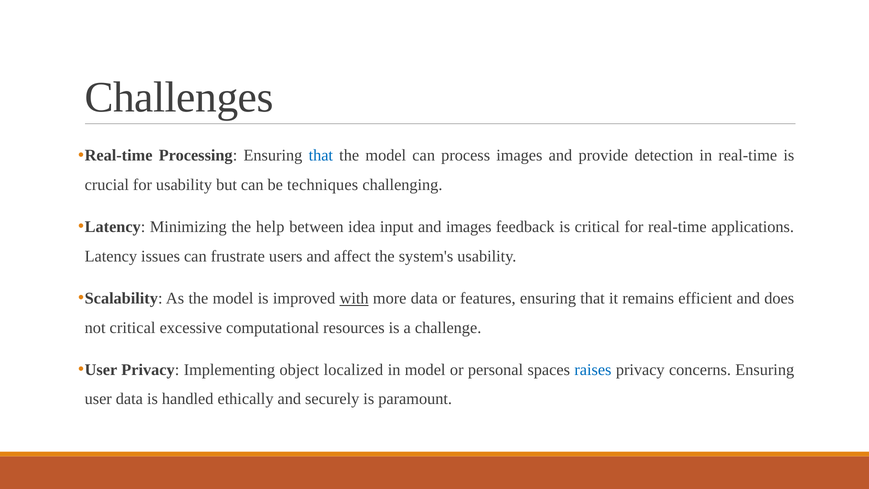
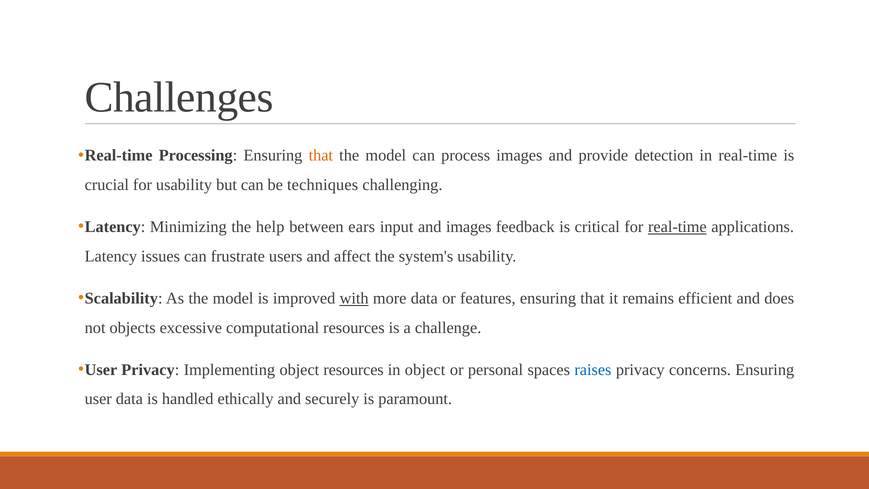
that colour: blue -> orange (321, 156)
idea: idea -> ears (362, 227)
real-time underline: none -> present (677, 227)
not critical: critical -> objects (133, 328)
object localized: localized -> resources (354, 370)
in model: model -> object (425, 370)
